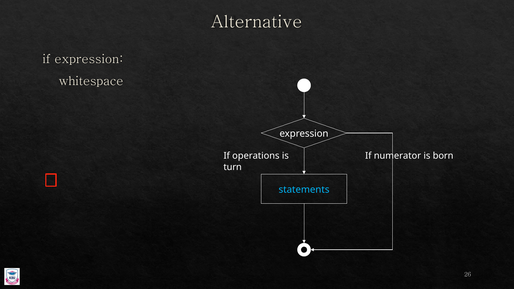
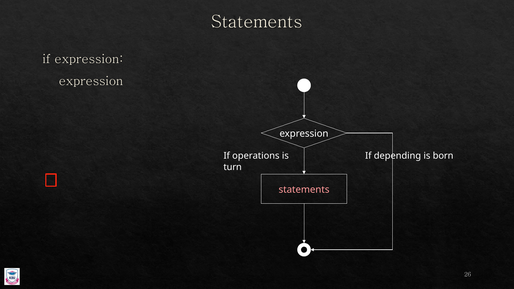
Alternative: Alternative -> Statements (257, 22)
whitespace: whitespace -> expression (91, 81)
numerator: numerator -> depending (397, 156)
statements colour: light blue -> pink (304, 190)
